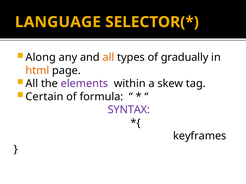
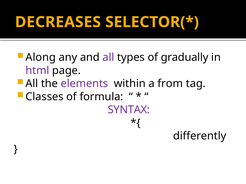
LANGUAGE: LANGUAGE -> DECREASES (58, 22)
all colour: orange -> purple (108, 58)
html colour: orange -> purple (37, 71)
skew: skew -> from (170, 84)
Certain: Certain -> Classes (45, 97)
keyframes: keyframes -> differently (200, 136)
